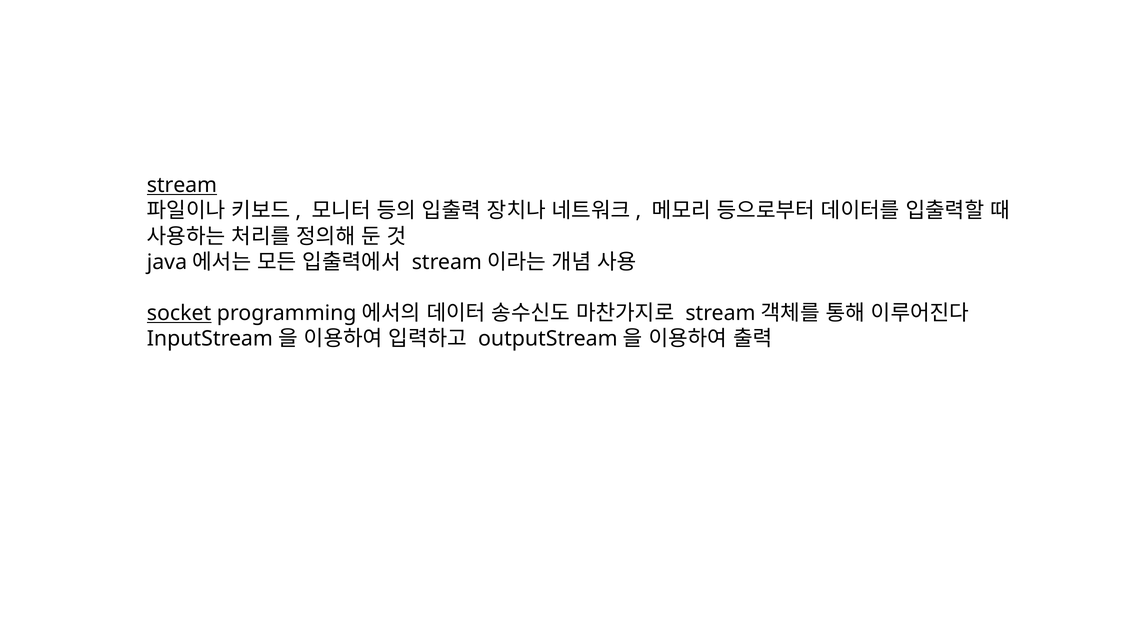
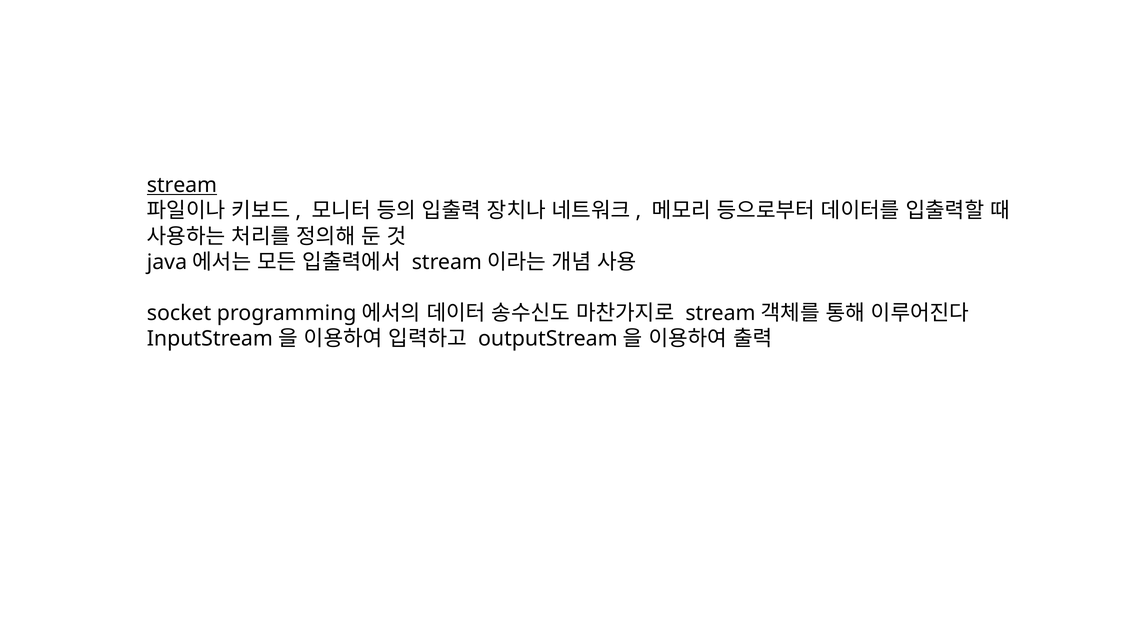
socket underline: present -> none (179, 314)
